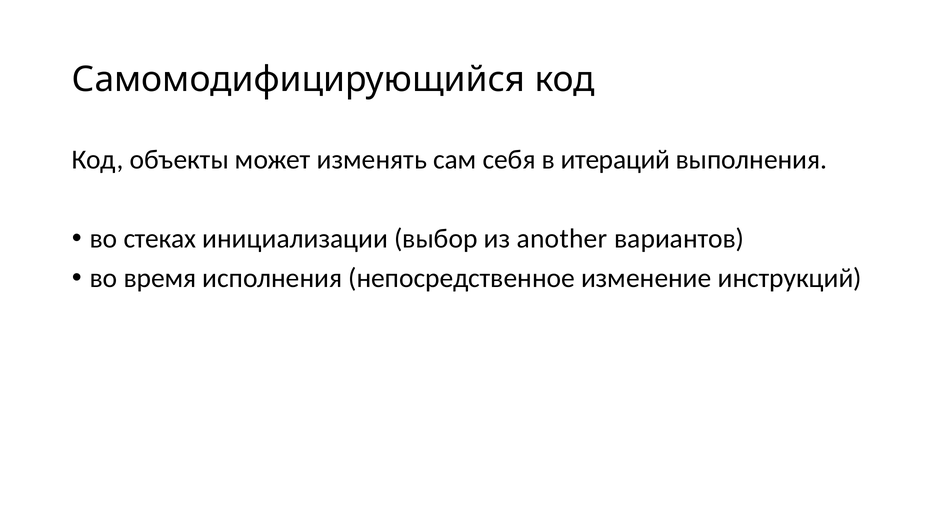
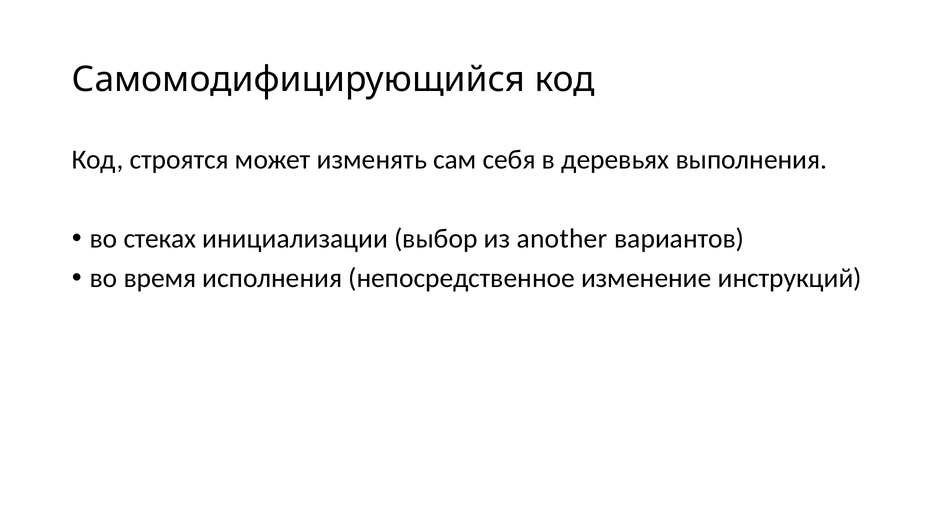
объекты: объекты -> строятся (179, 160)
итераций: итераций -> деревьях (615, 160)
